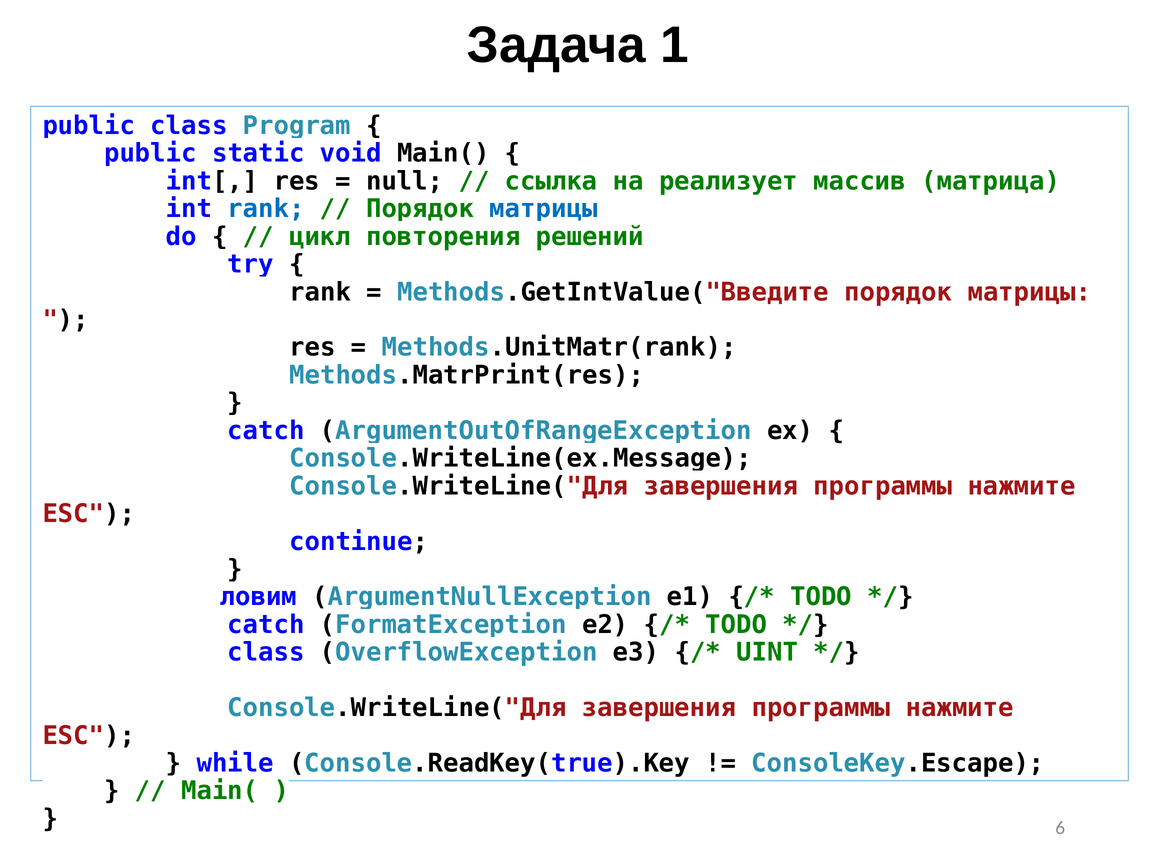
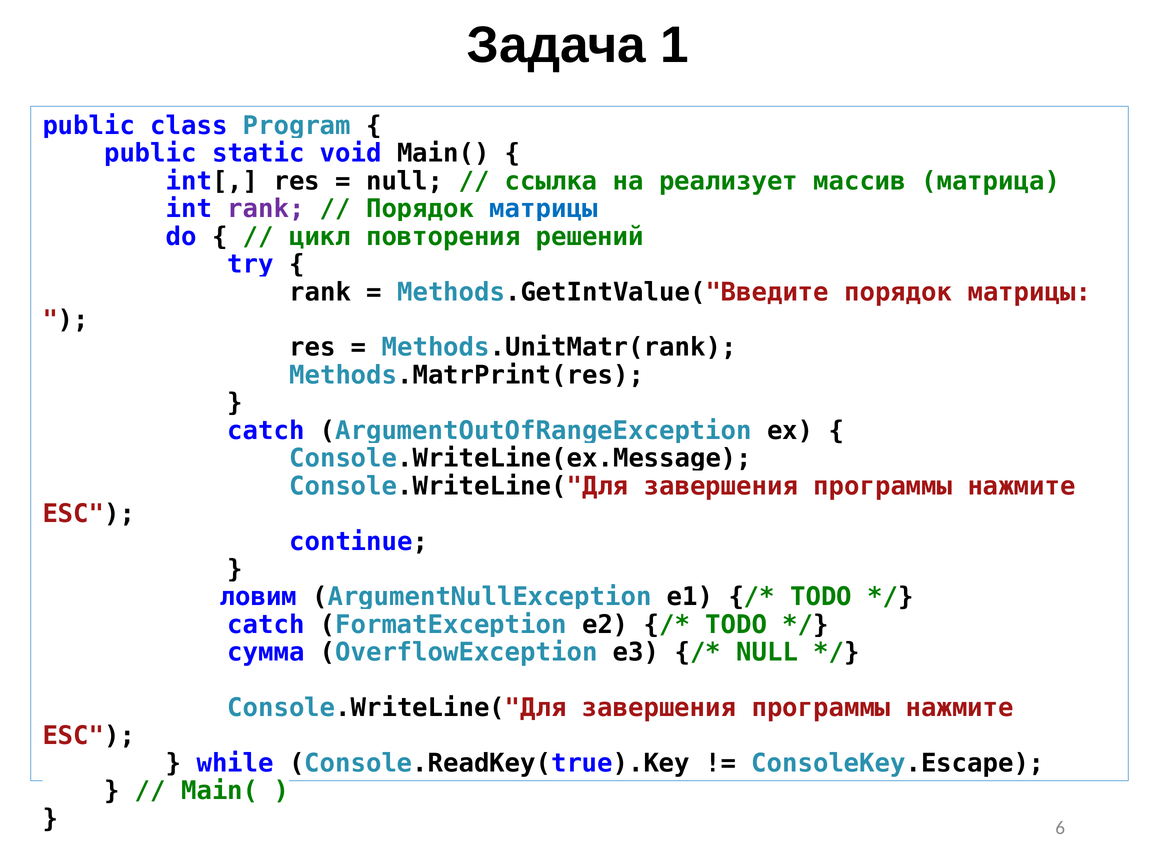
rank colour: blue -> purple (266, 209)
class: class -> сумма (266, 652)
UINT: UINT -> NULL (767, 652)
